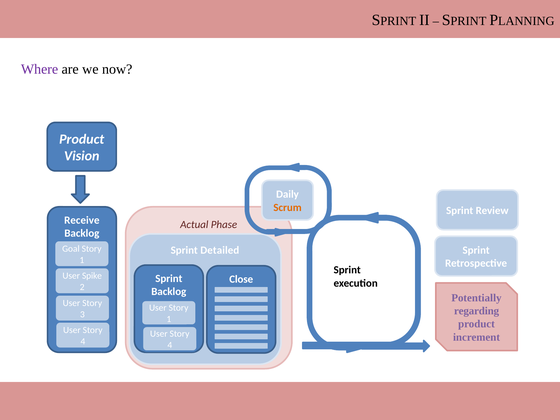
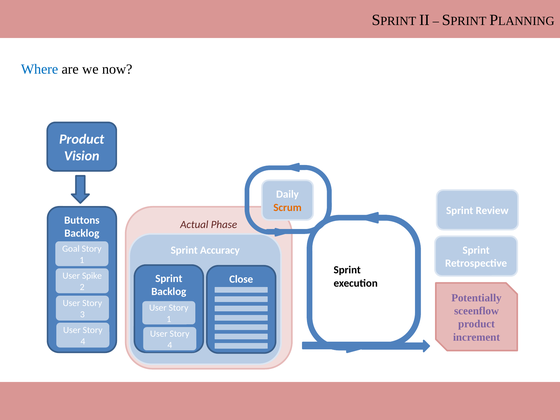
Where colour: purple -> blue (40, 69)
Receive: Receive -> Buttons (82, 220)
Detailed: Detailed -> Accuracy (220, 250)
regarding: regarding -> sceenflow (476, 311)
